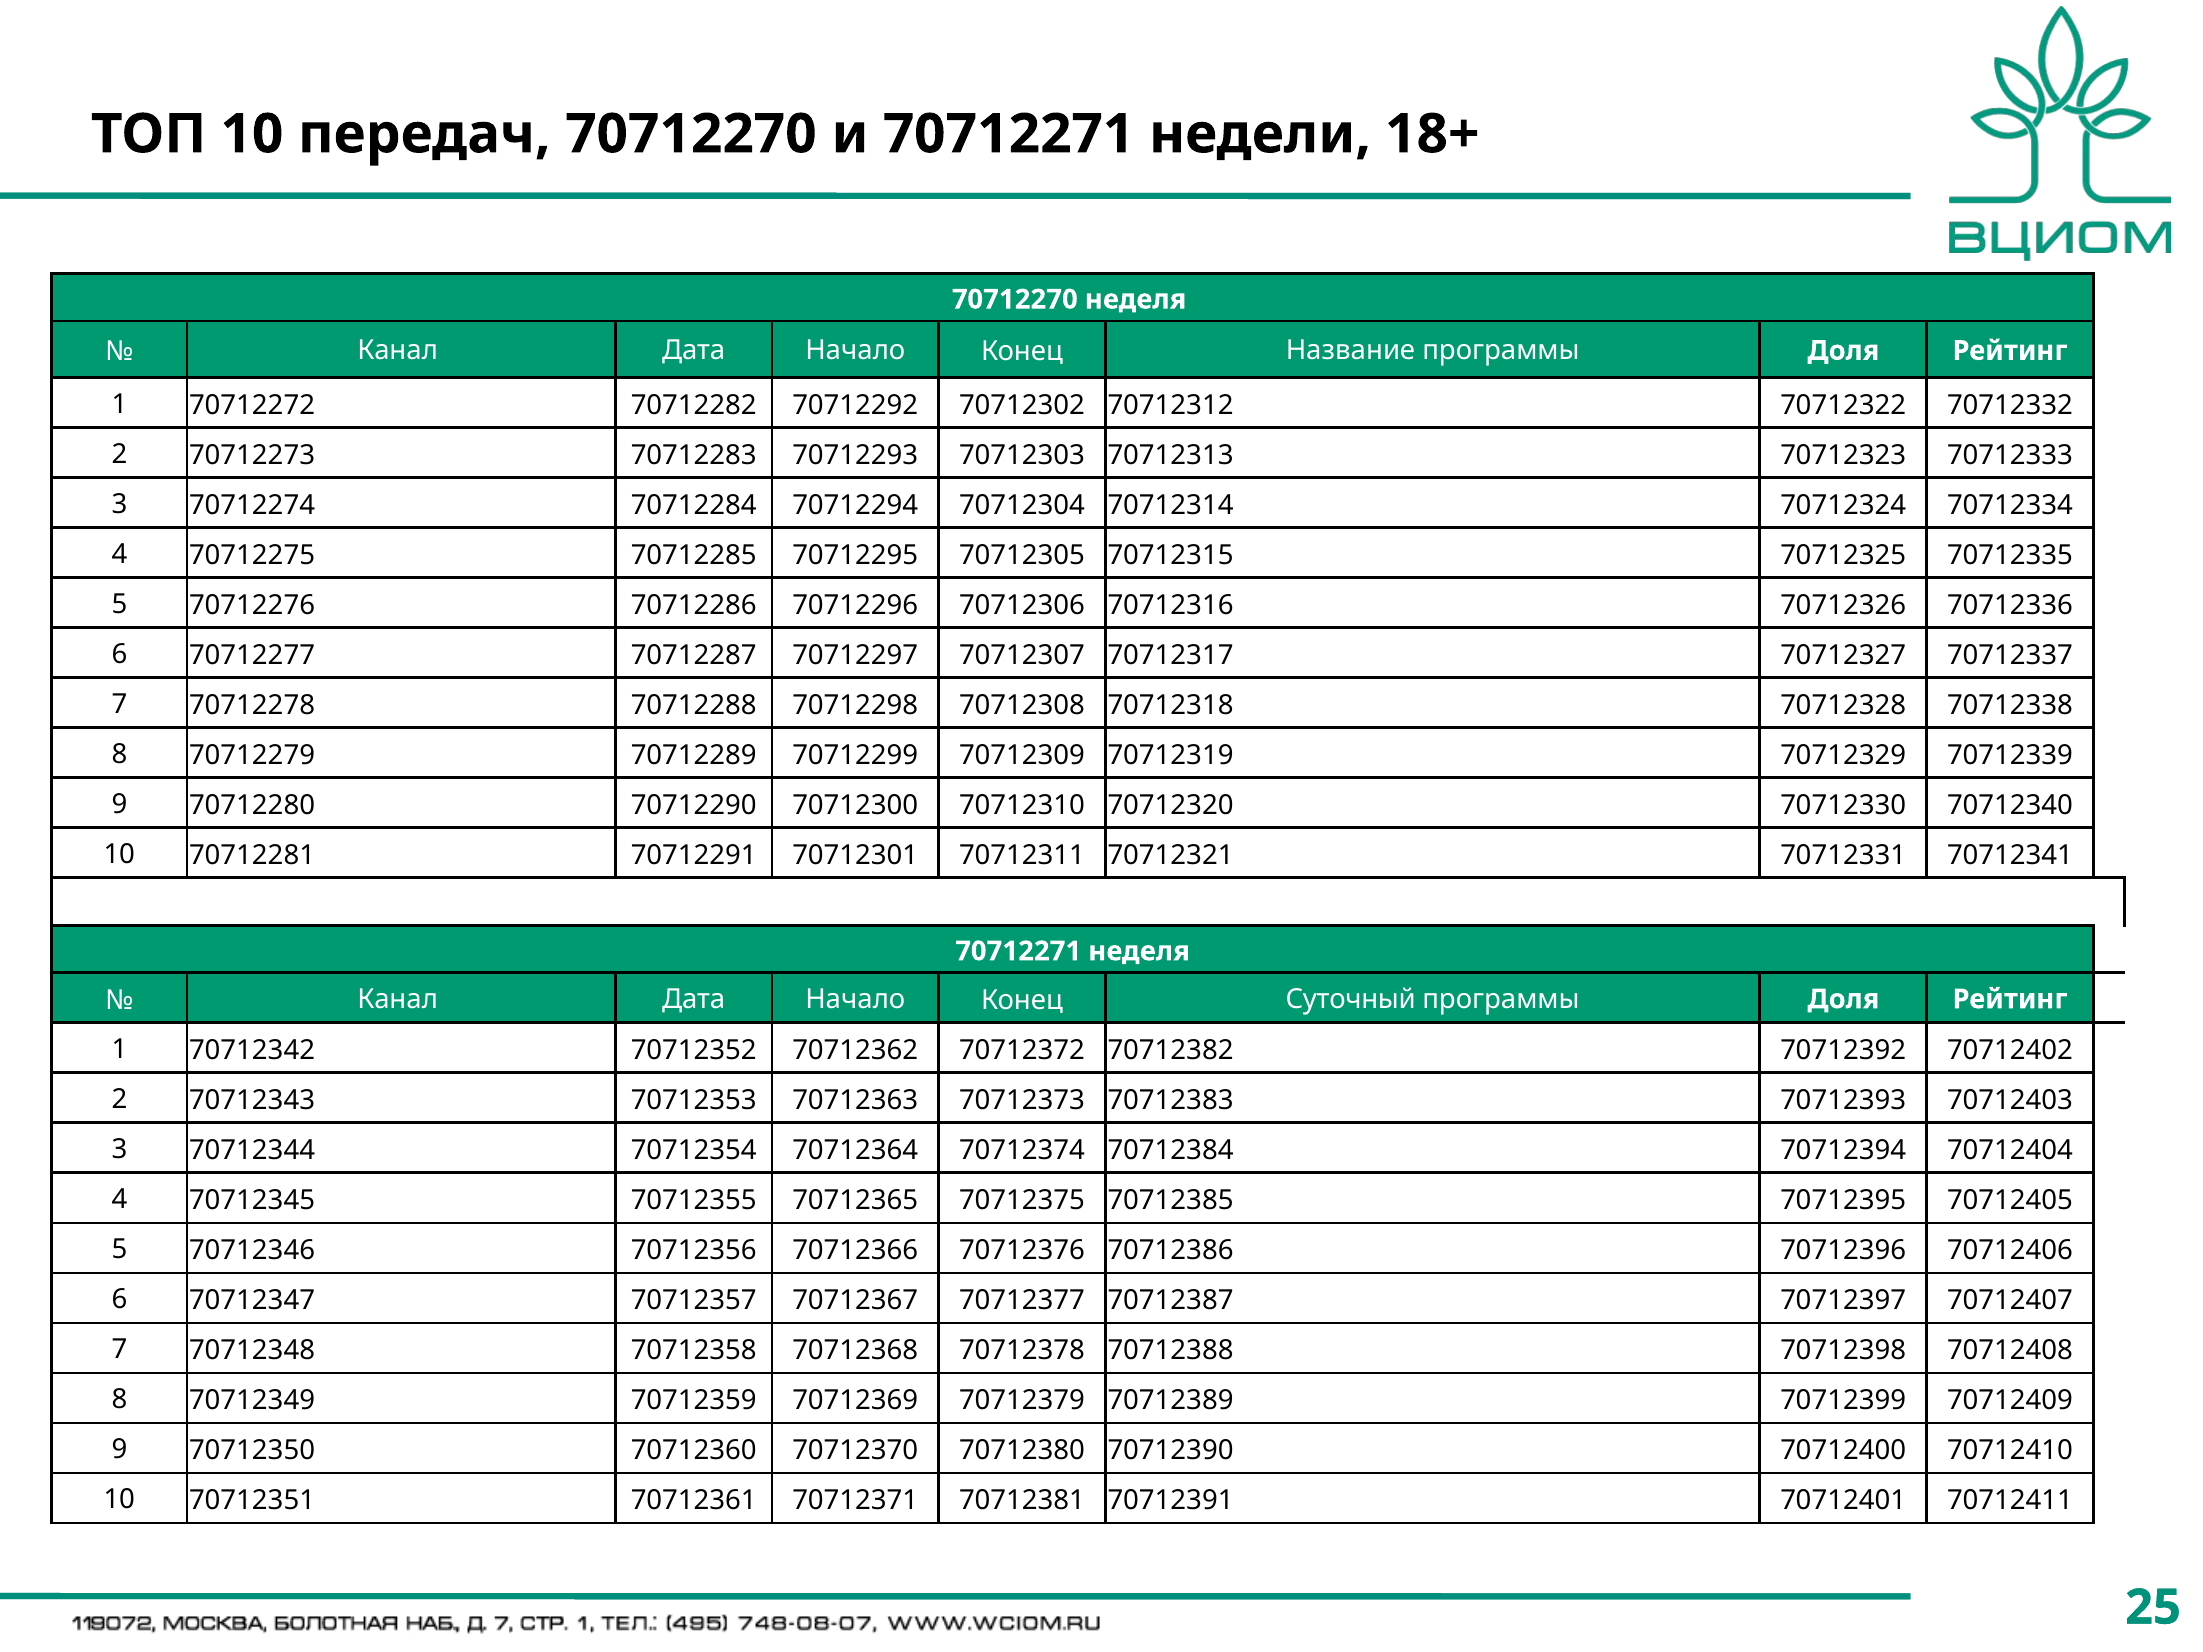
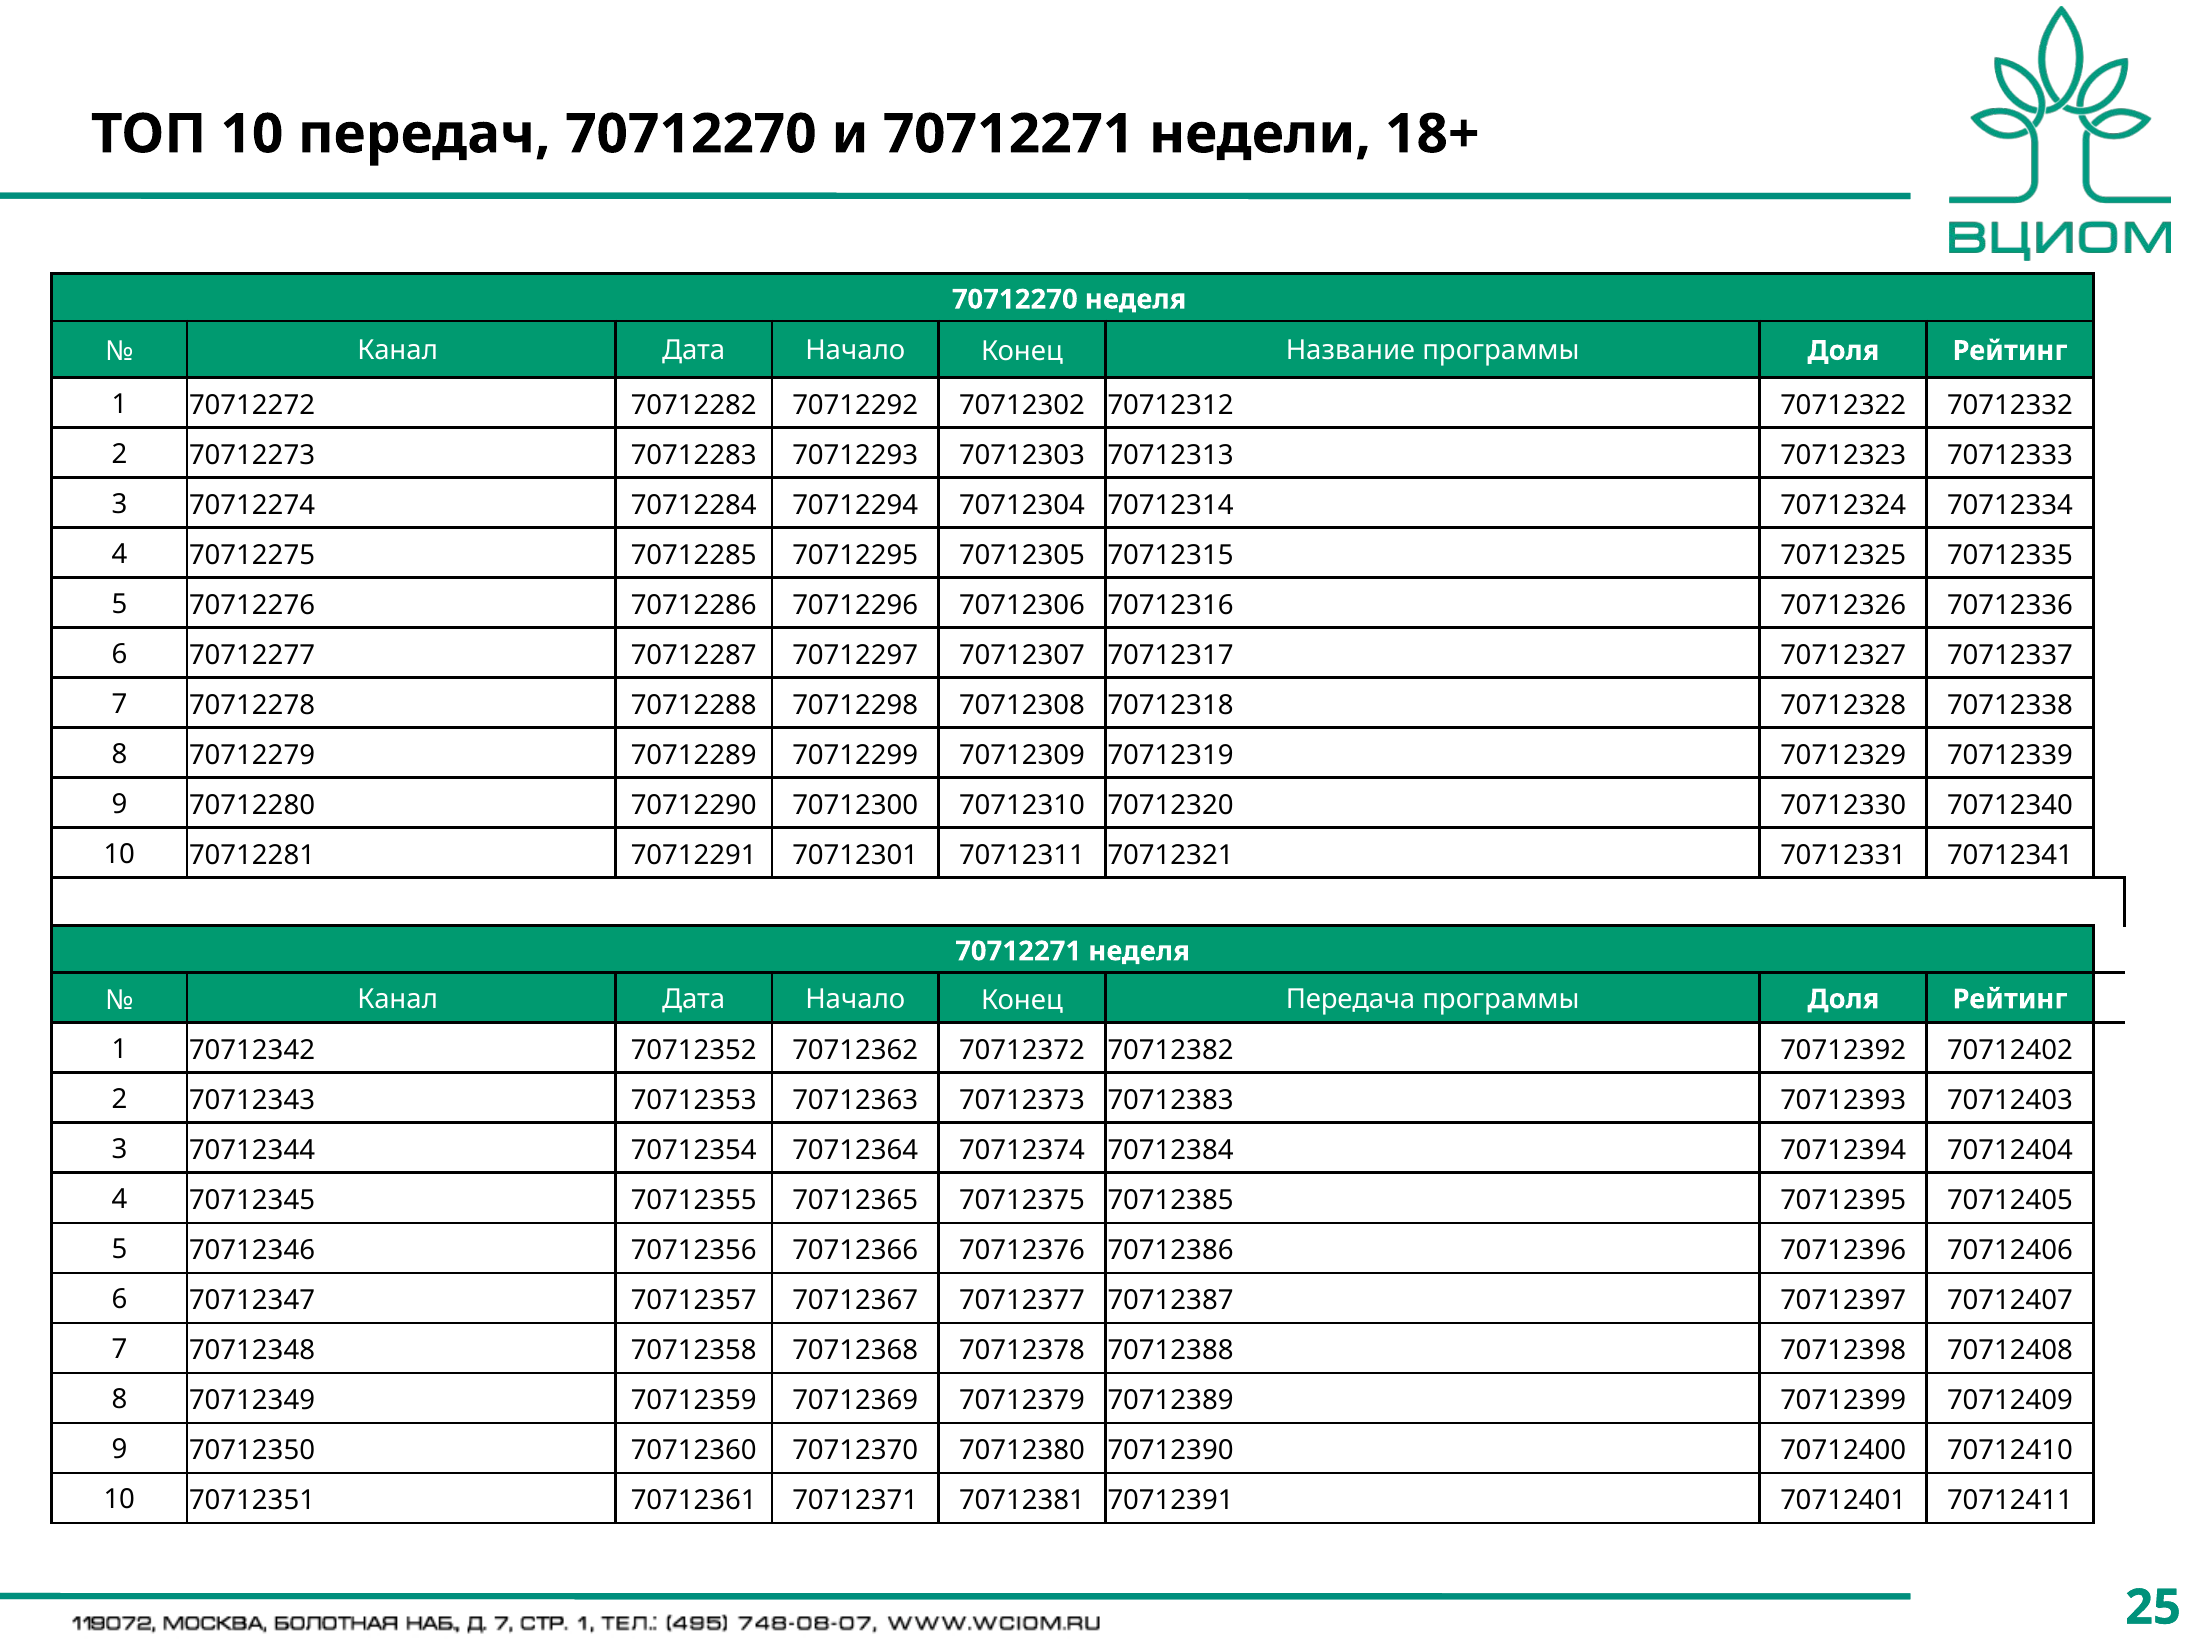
Суточный: Суточный -> Передача (1351, 999)
